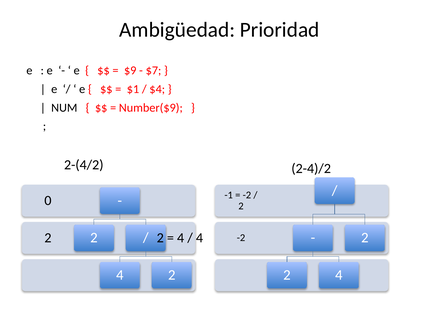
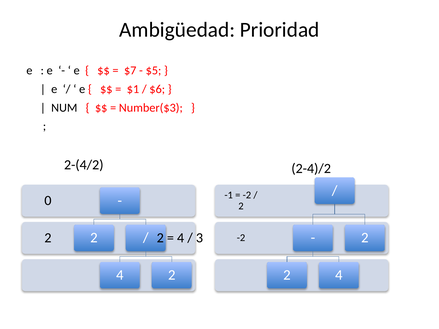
$9: $9 -> $7 (130, 71)
$7: $7 -> $5 (153, 71)
$4: $4 -> $6 (157, 89)
Number($9: Number($9 -> Number($3 (151, 108)
4: 4 -> 3 (200, 238)
